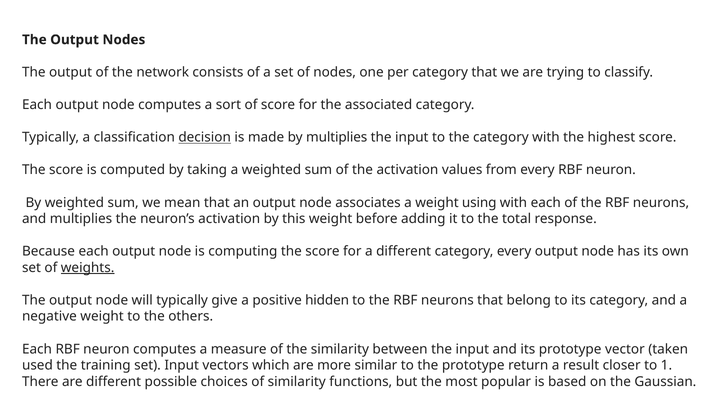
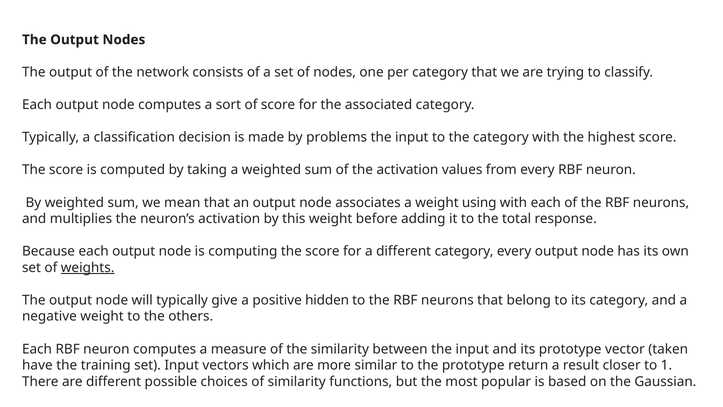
decision underline: present -> none (205, 137)
by multiplies: multiplies -> problems (337, 137)
used: used -> have (37, 365)
